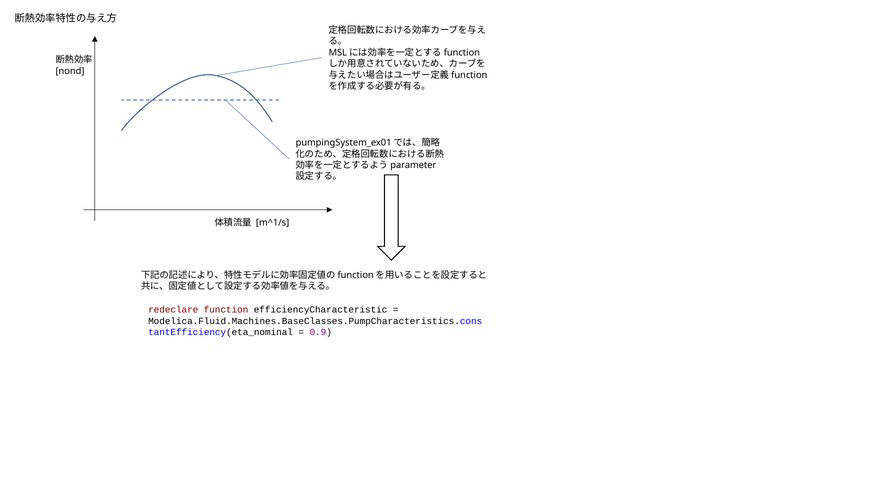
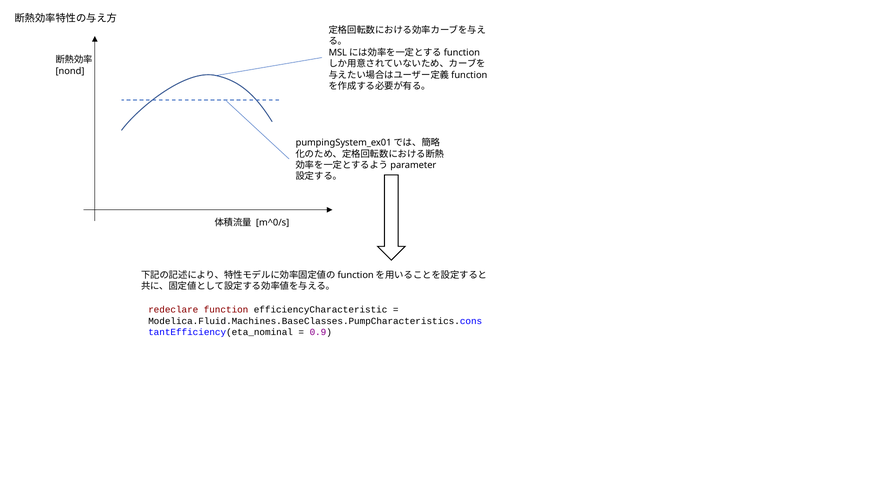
m^1/s: m^1/s -> m^0/s (273, 223)
